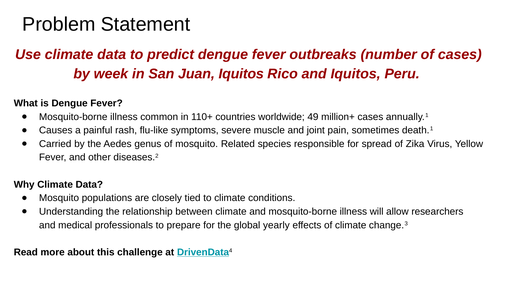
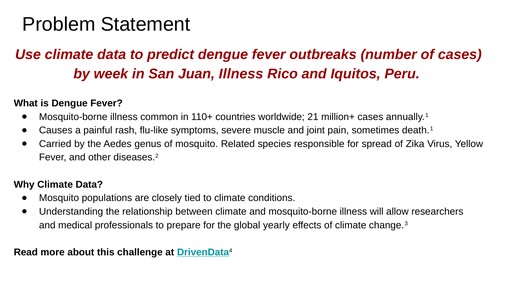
Juan Iquitos: Iquitos -> Illness (241, 74)
49: 49 -> 21 (313, 117)
